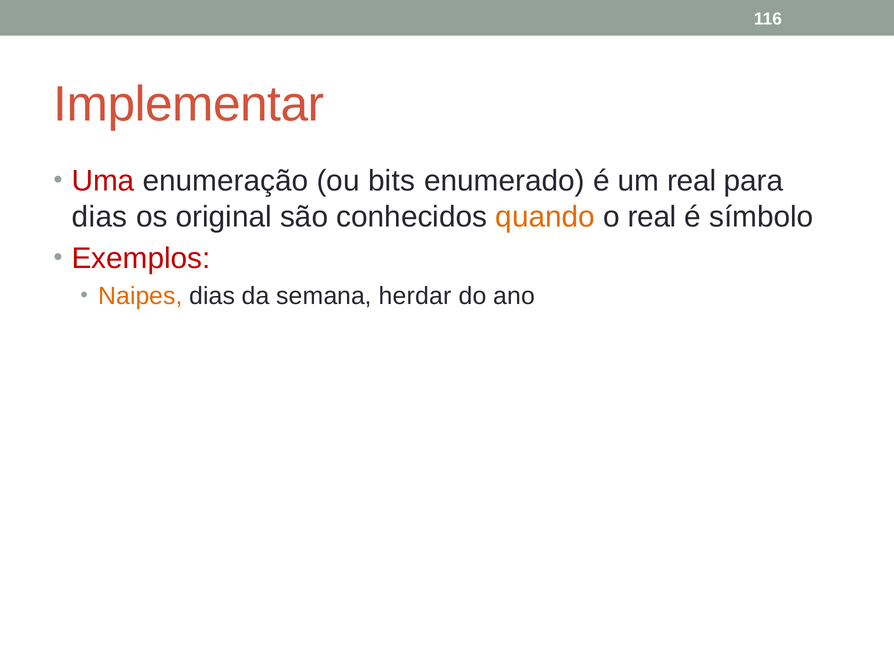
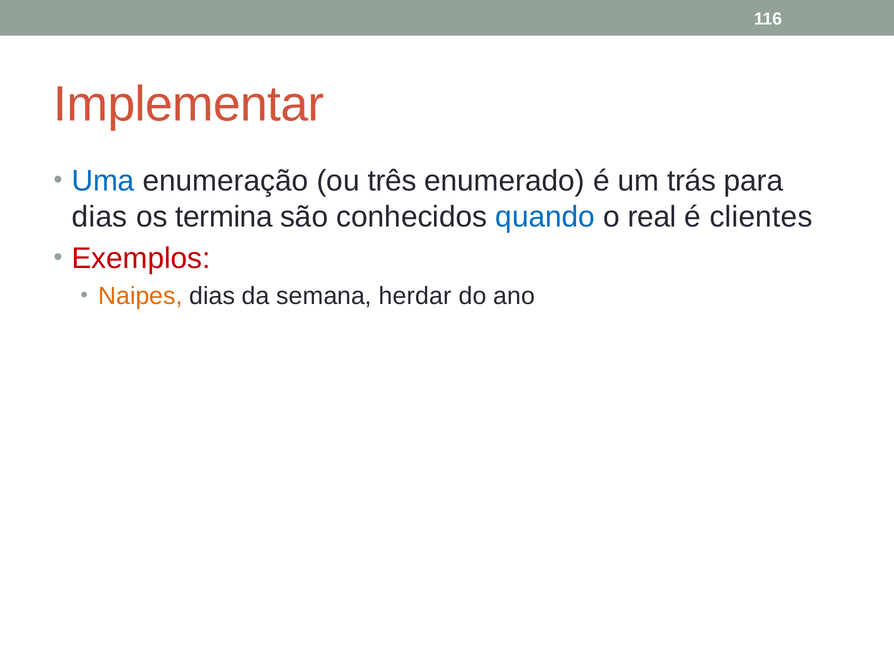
Uma colour: red -> blue (103, 181)
bits: bits -> três (392, 181)
um real: real -> trás (692, 181)
original: original -> termina (224, 217)
quando colour: orange -> blue (545, 217)
símbolo: símbolo -> clientes (761, 217)
